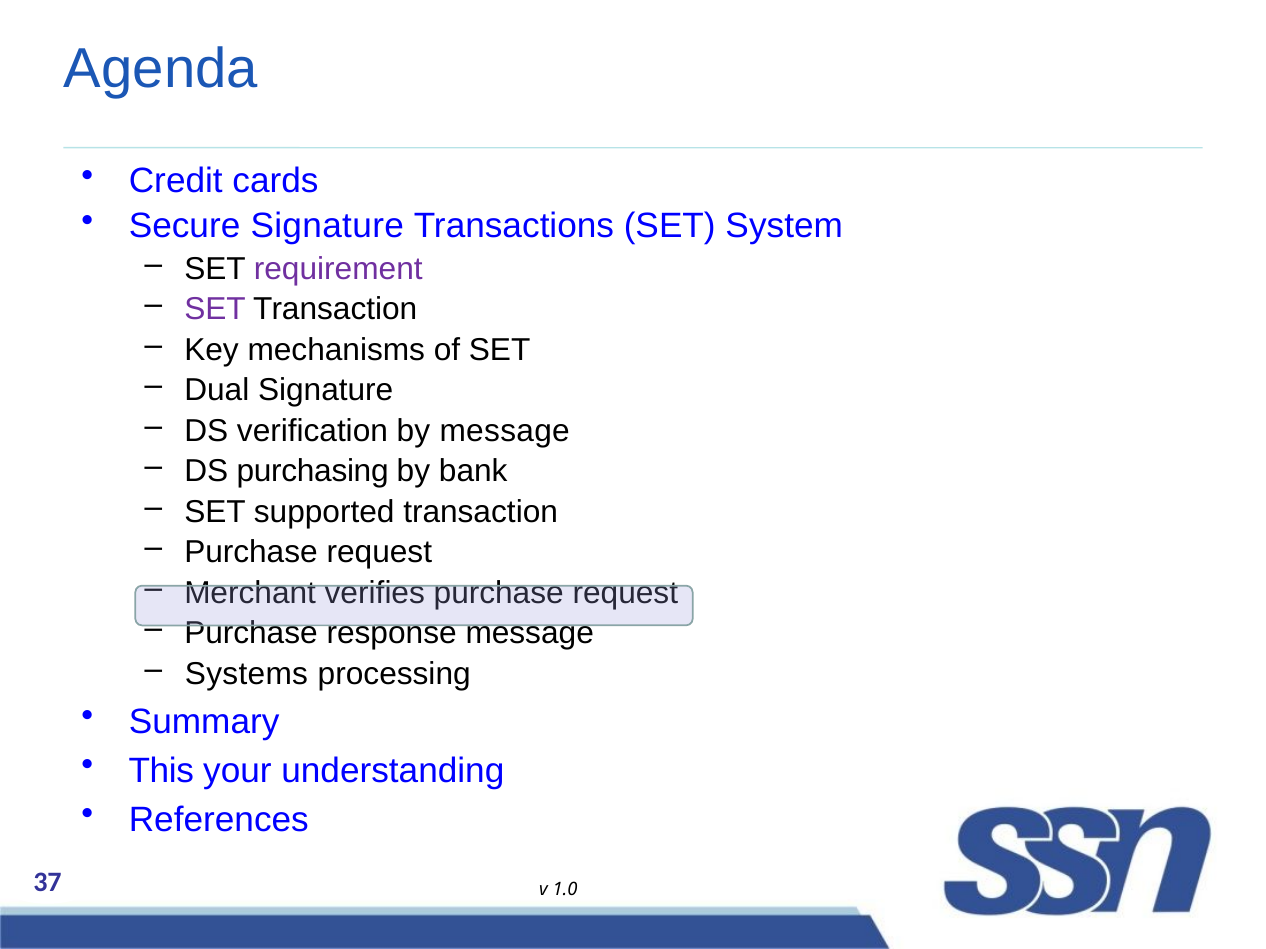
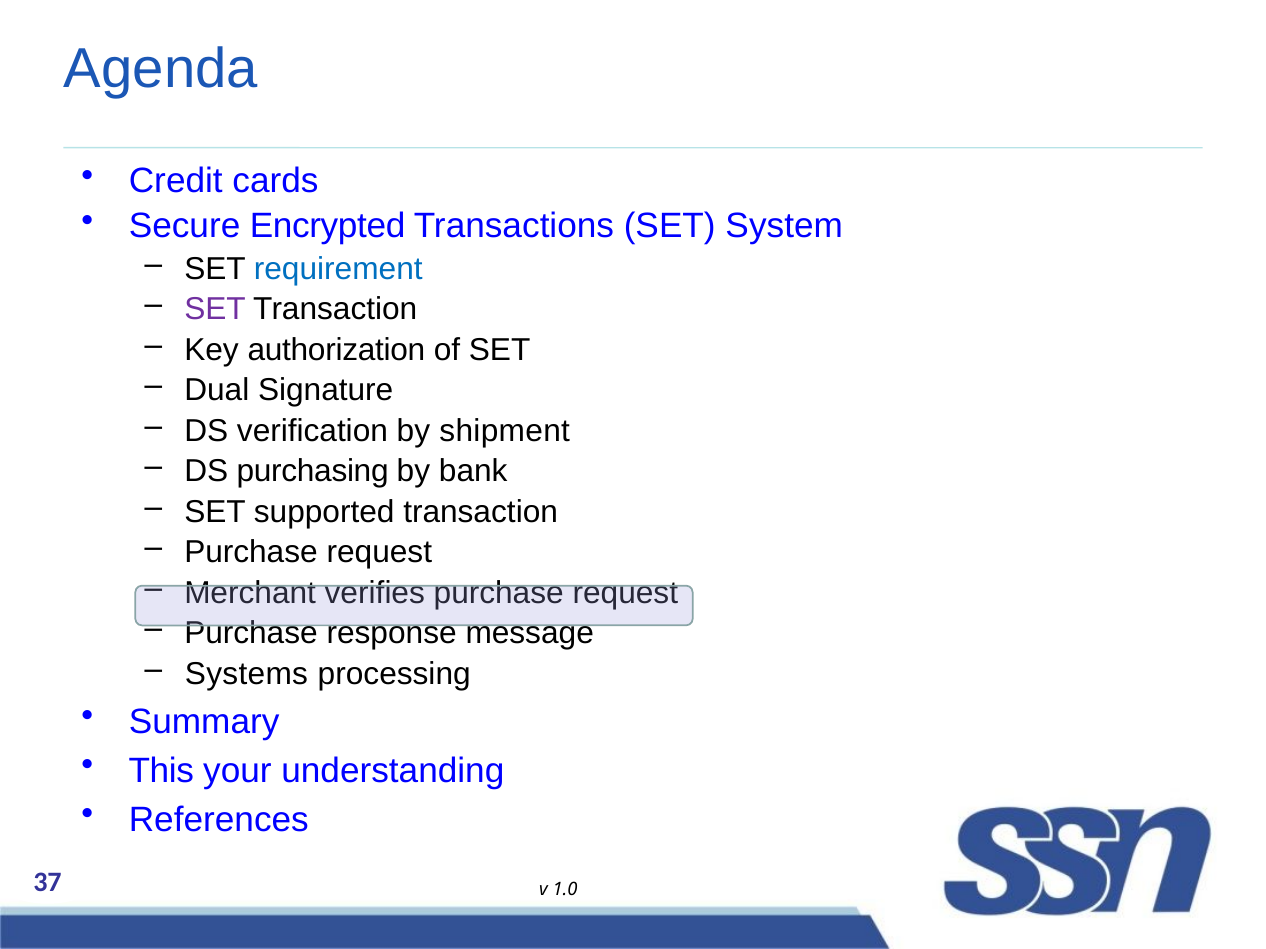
Secure Signature: Signature -> Encrypted (328, 226)
requirement colour: purple -> blue (338, 269)
mechanisms: mechanisms -> authorization (336, 350)
by message: message -> shipment (505, 431)
